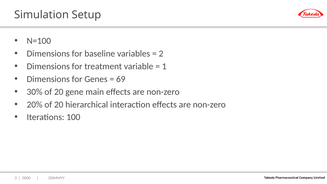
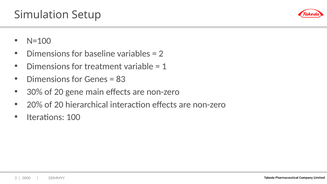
69: 69 -> 83 (121, 79)
